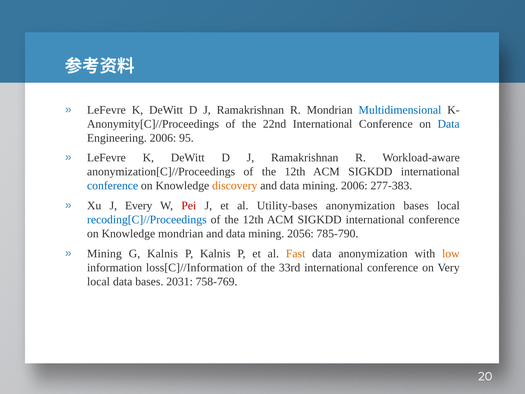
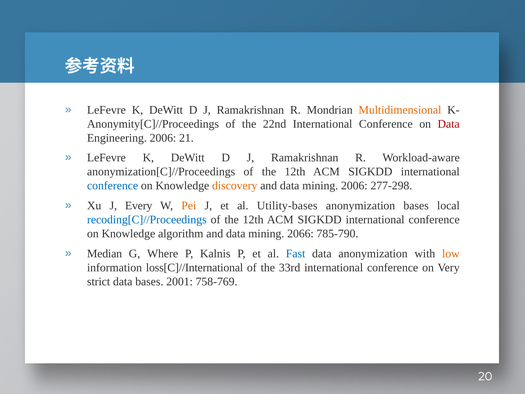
Multidimensional colour: blue -> orange (400, 110)
Data colour: blue -> red (449, 124)
95: 95 -> 21 (186, 138)
277-383: 277-383 -> 277-298 (391, 186)
Pei colour: red -> orange (189, 205)
Knowledge mondrian: mondrian -> algorithm (181, 233)
2056: 2056 -> 2066 (300, 233)
Mining: Mining -> Median (105, 253)
G Kalnis: Kalnis -> Where (163, 253)
Fast colour: orange -> blue (296, 253)
loss[C]//Information: loss[C]//Information -> loss[C]//International (195, 267)
local: local -> strict (99, 281)
2031: 2031 -> 2001 (180, 281)
